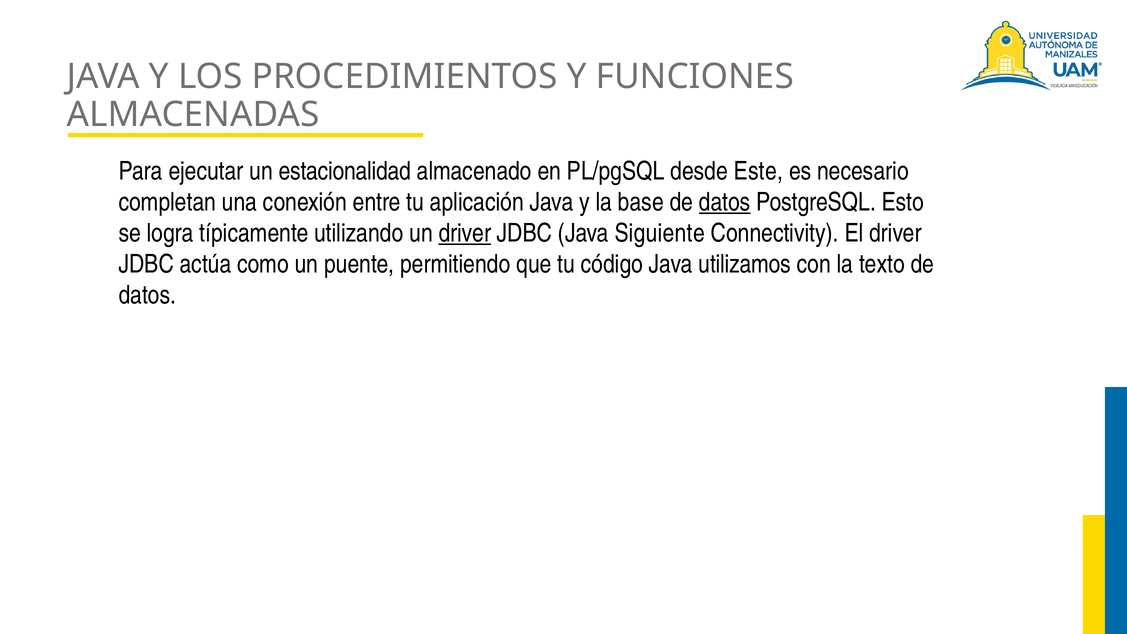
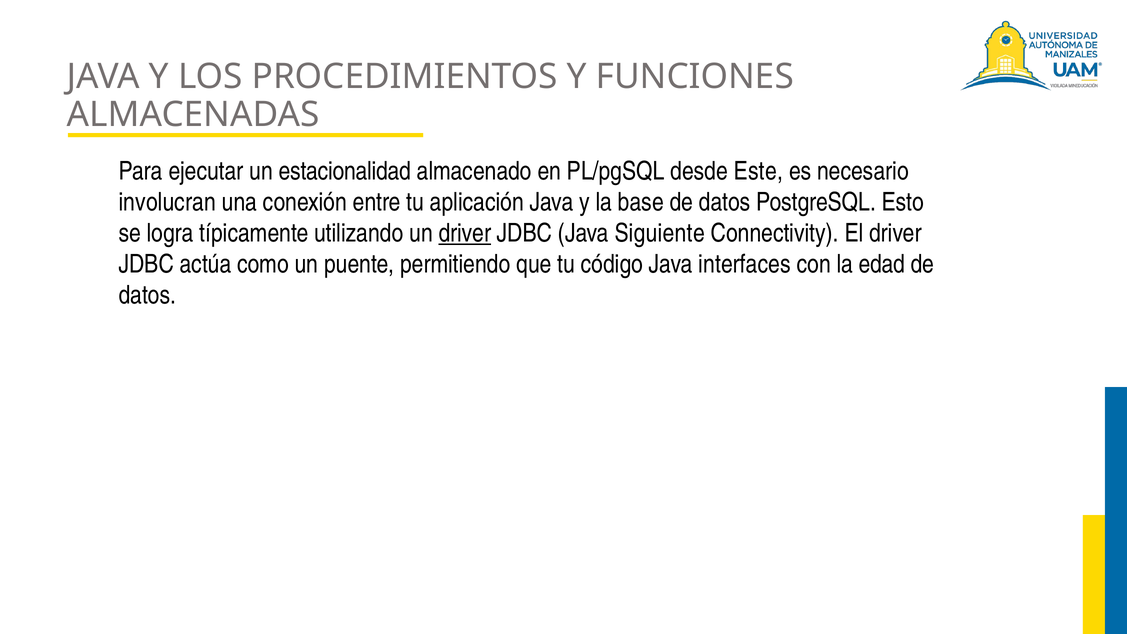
completan: completan -> involucran (167, 202)
datos underline: present -> none (725, 202)
utilizamos: utilizamos -> interfaces (745, 264)
texto: texto -> edad (882, 264)
